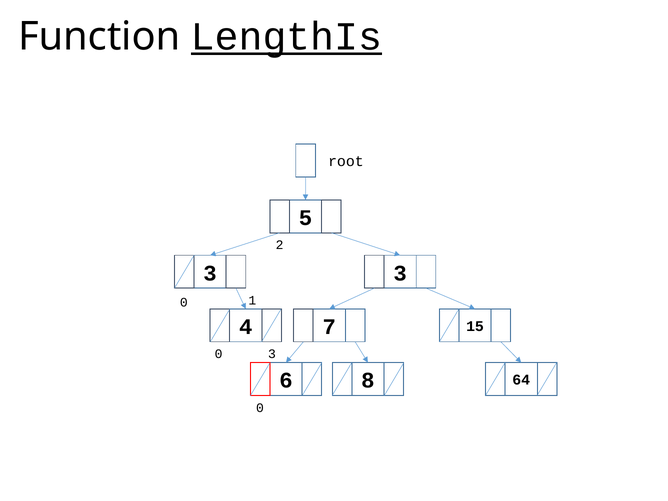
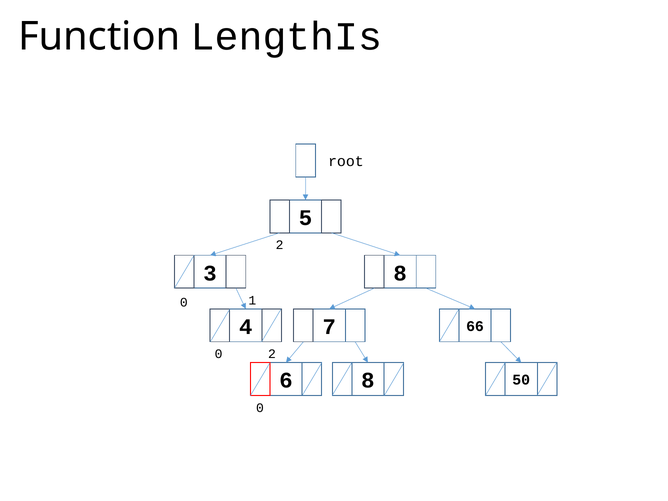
LengthIs underline: present -> none (286, 36)
3 3: 3 -> 8 (400, 273)
15: 15 -> 66 (475, 326)
0 3: 3 -> 2 (272, 354)
64: 64 -> 50 (521, 380)
